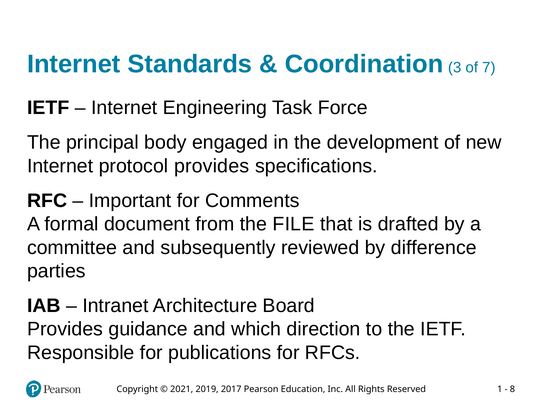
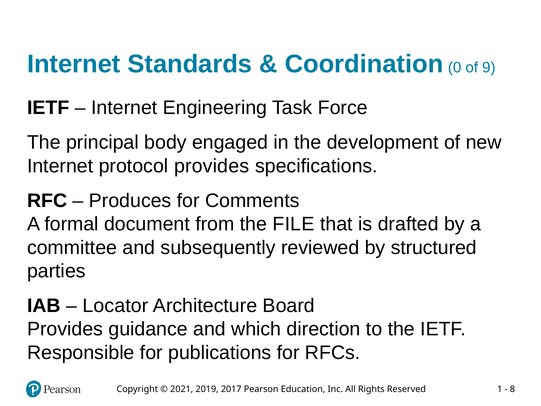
3: 3 -> 0 (455, 68)
7: 7 -> 9 (489, 68)
Important: Important -> Produces (130, 201)
difference: difference -> structured (434, 247)
Intranet: Intranet -> Locator (115, 306)
